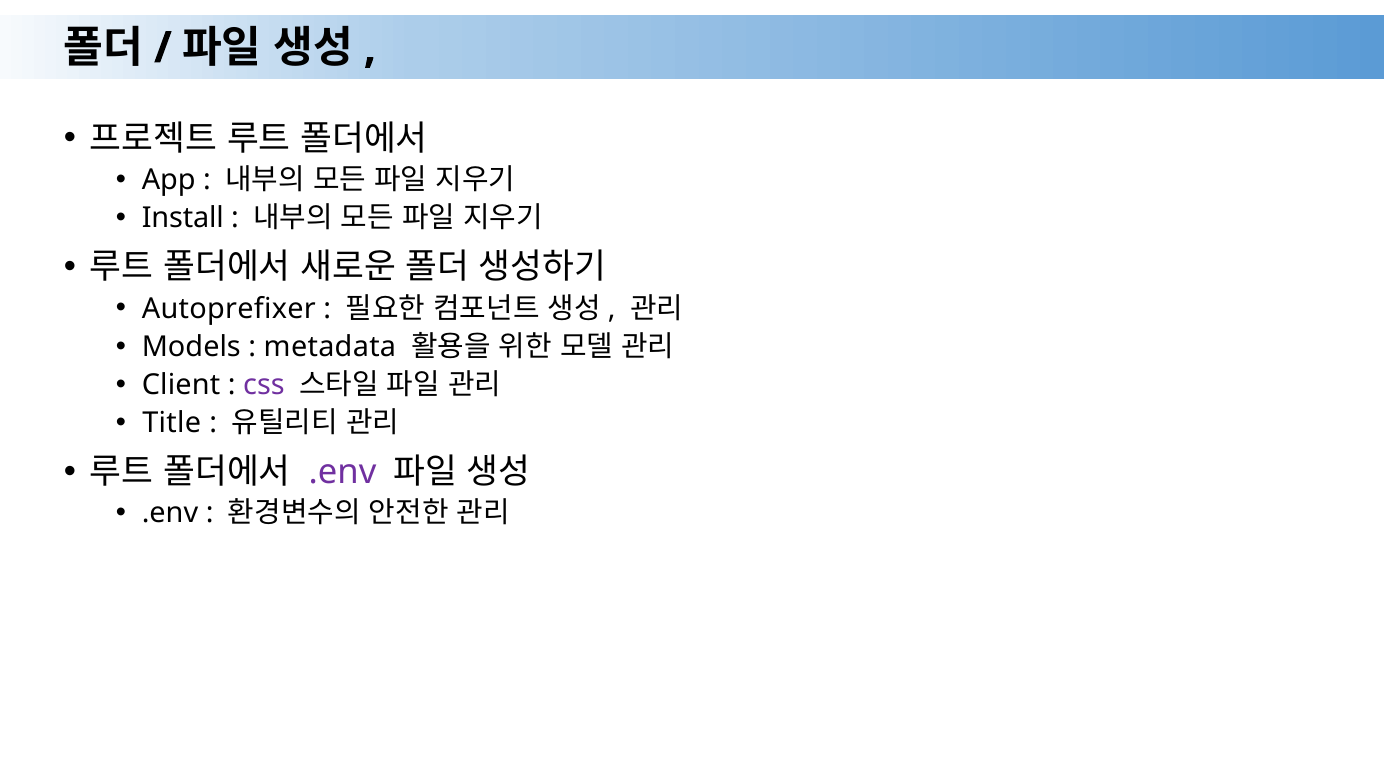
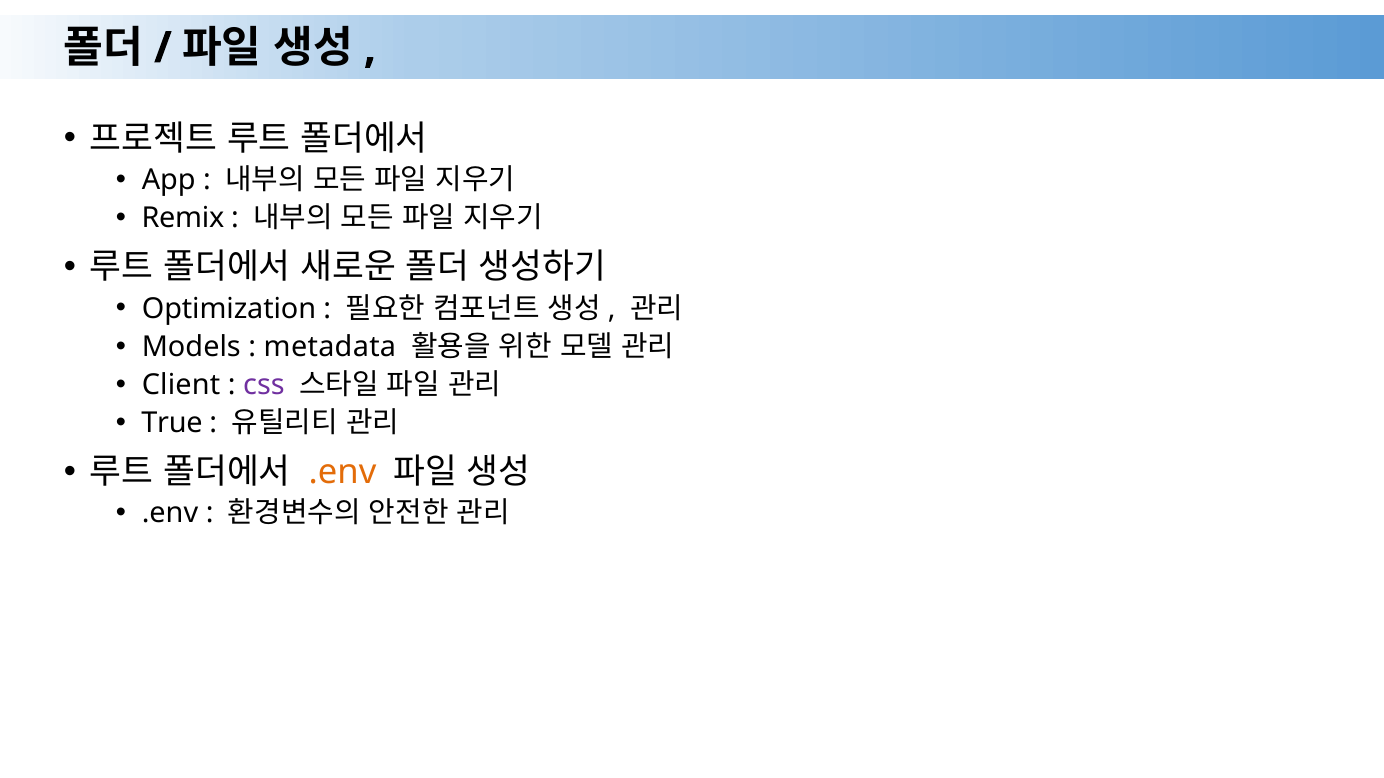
Install: Install -> Remix (183, 219)
Autoprefixer: Autoprefixer -> Optimization (229, 309)
Title: Title -> True (172, 424)
.env colour: purple -> orange (342, 472)
